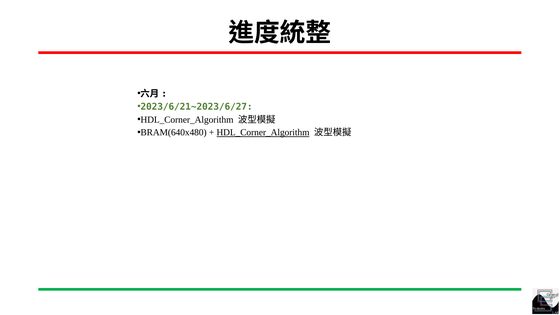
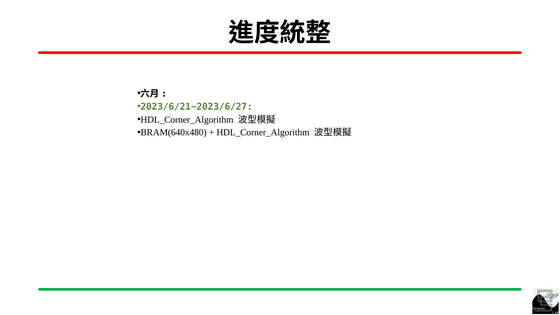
HDL_Corner_Algorithm underline: present -> none (263, 133)
